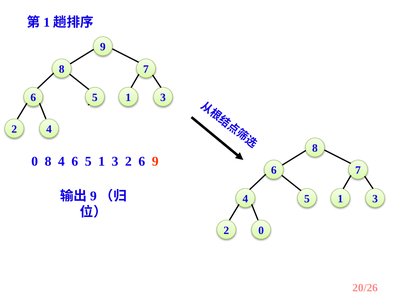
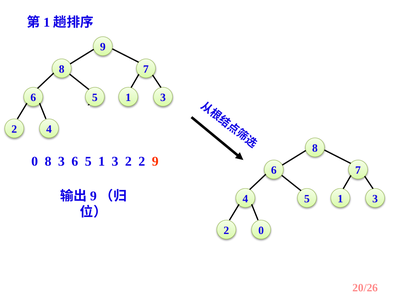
8 4: 4 -> 3 (61, 162)
2 6: 6 -> 2 (142, 162)
